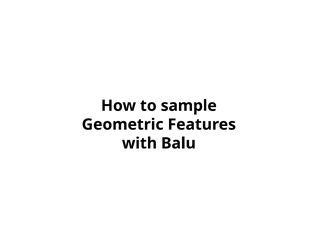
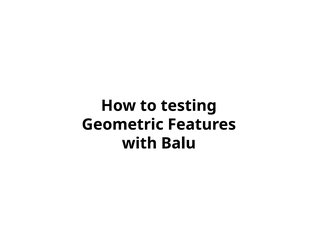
sample: sample -> testing (189, 106)
